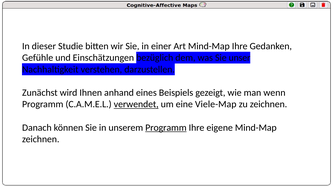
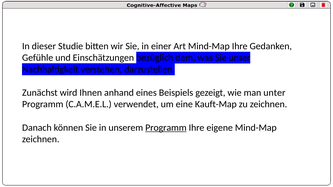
wenn: wenn -> unter (274, 93)
verwendet underline: present -> none (136, 104)
Viele-Map: Viele-Map -> Kauft-Map (216, 104)
